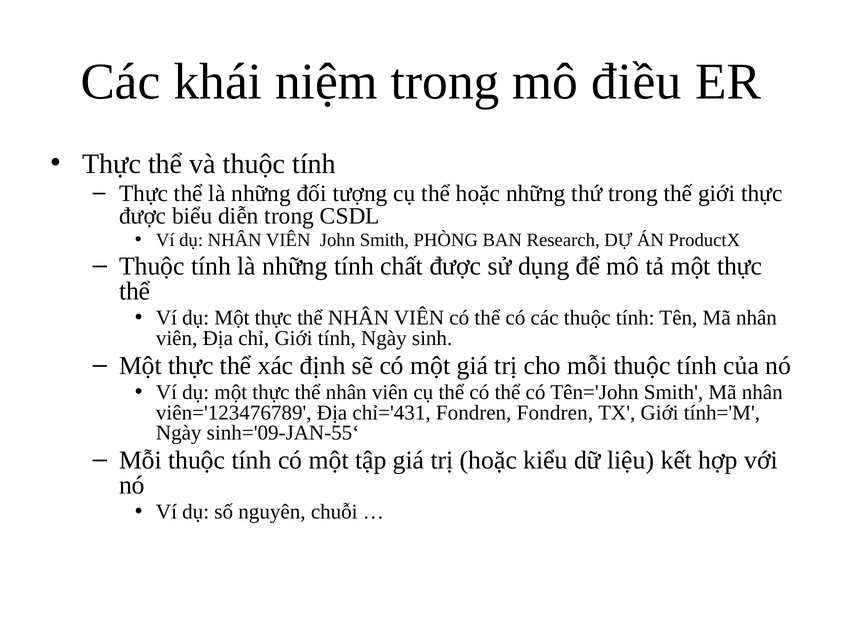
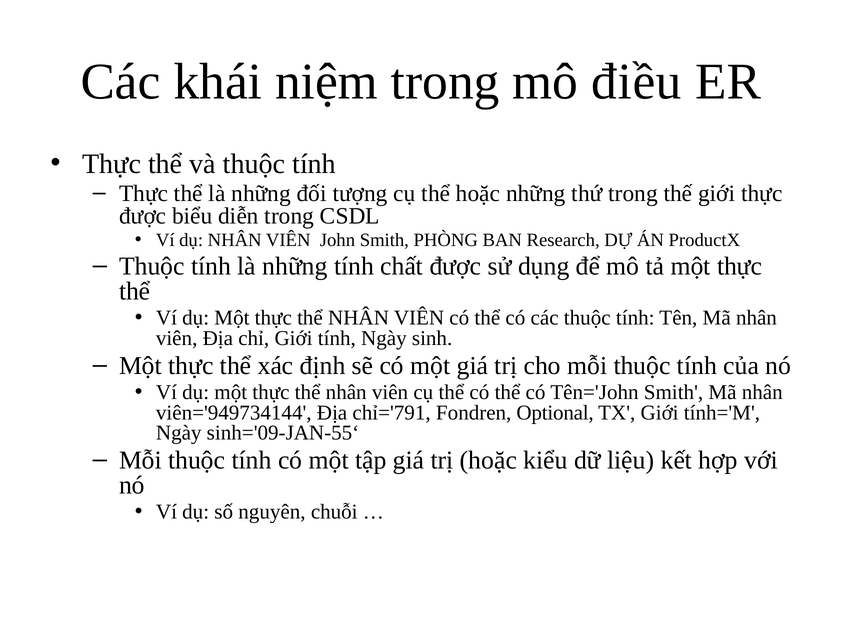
viên='123476789: viên='123476789 -> viên='949734144 (234, 413)
chỉ='431: chỉ='431 -> chỉ='791 (392, 413)
Fondren Fondren: Fondren -> Optional (555, 413)
